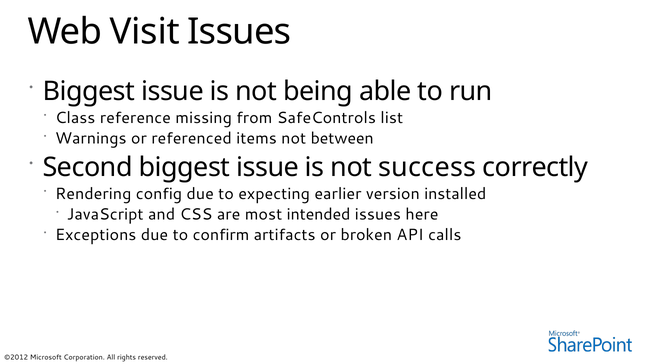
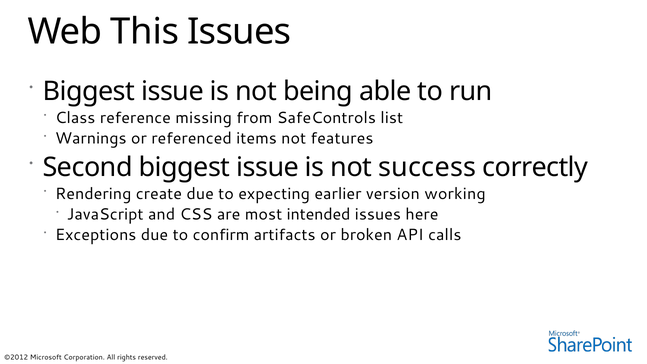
Visit: Visit -> This (145, 32)
between: between -> features (342, 139)
config: config -> create (159, 194)
installed: installed -> working (455, 194)
